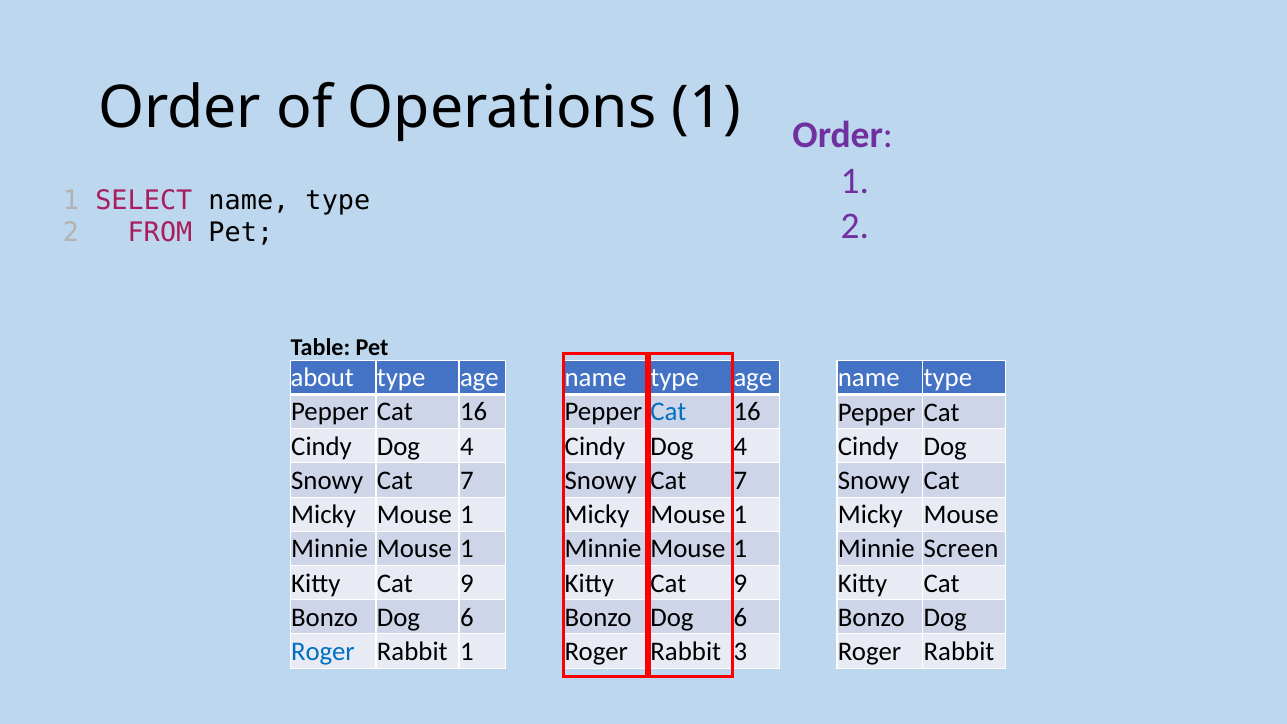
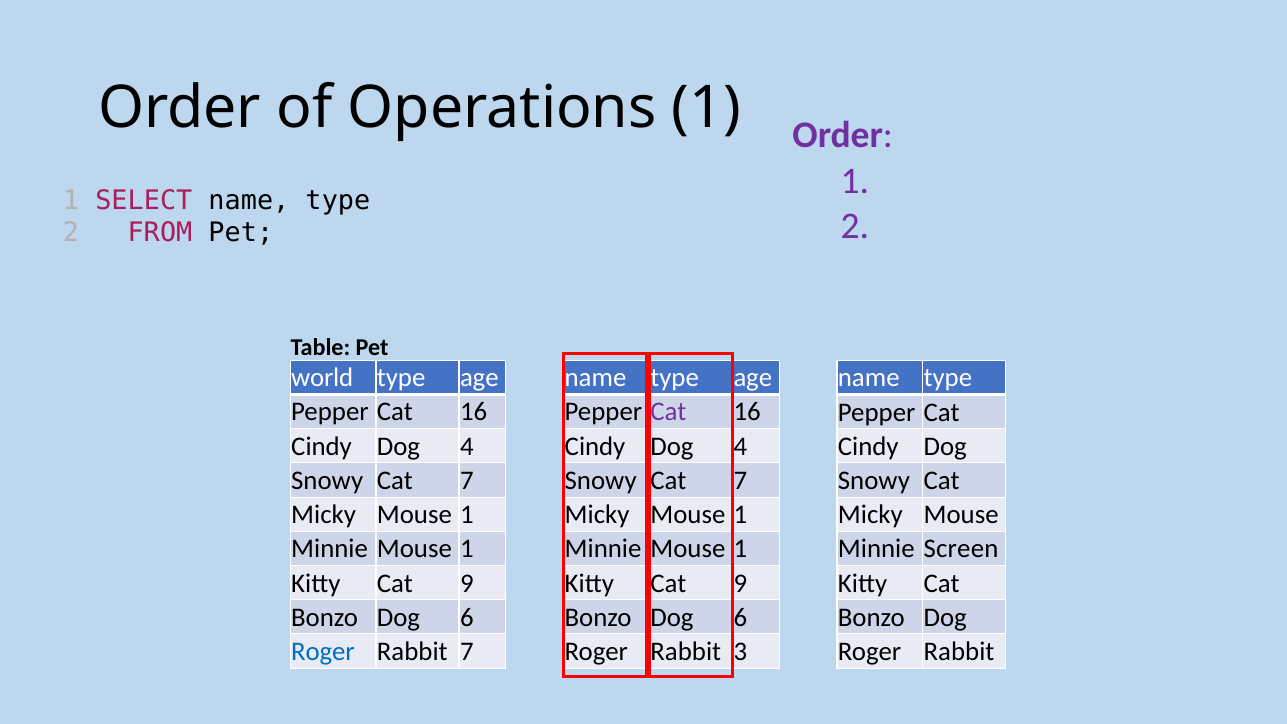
about: about -> world (322, 378)
Cat colour: blue -> purple (668, 412)
Rabbit 1: 1 -> 7 (467, 651)
